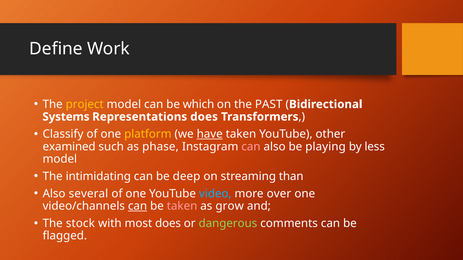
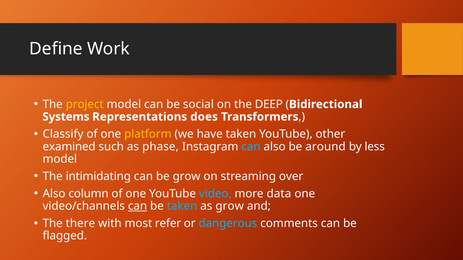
which: which -> social (198, 104)
PAST: PAST -> DEEP (269, 104)
have underline: present -> none (210, 134)
can colour: pink -> light blue (251, 147)
playing: playing -> around (326, 147)
be deep: deep -> grow (187, 177)
than: than -> over (291, 177)
several: several -> column (89, 194)
over: over -> data (279, 194)
taken colour: pink -> light blue (182, 206)
stock: stock -> there (80, 224)
most does: does -> refer (168, 224)
dangerous colour: light green -> light blue (228, 224)
